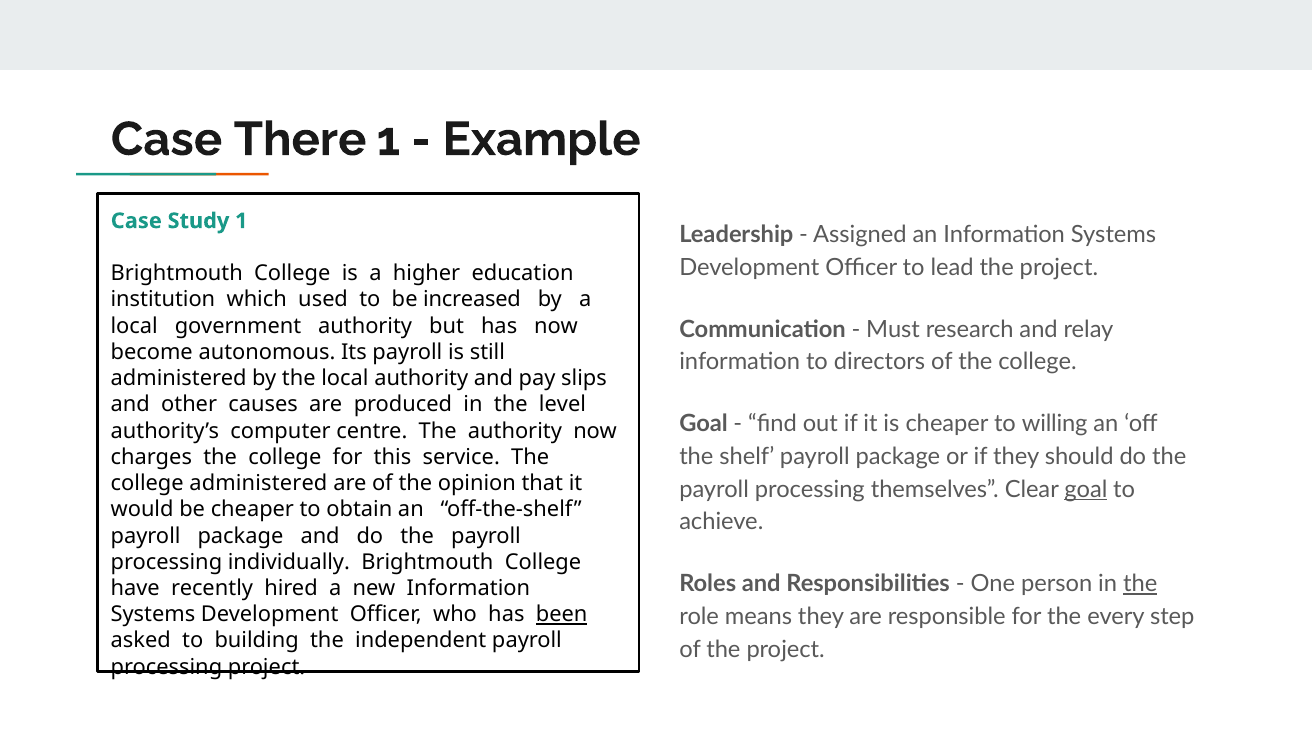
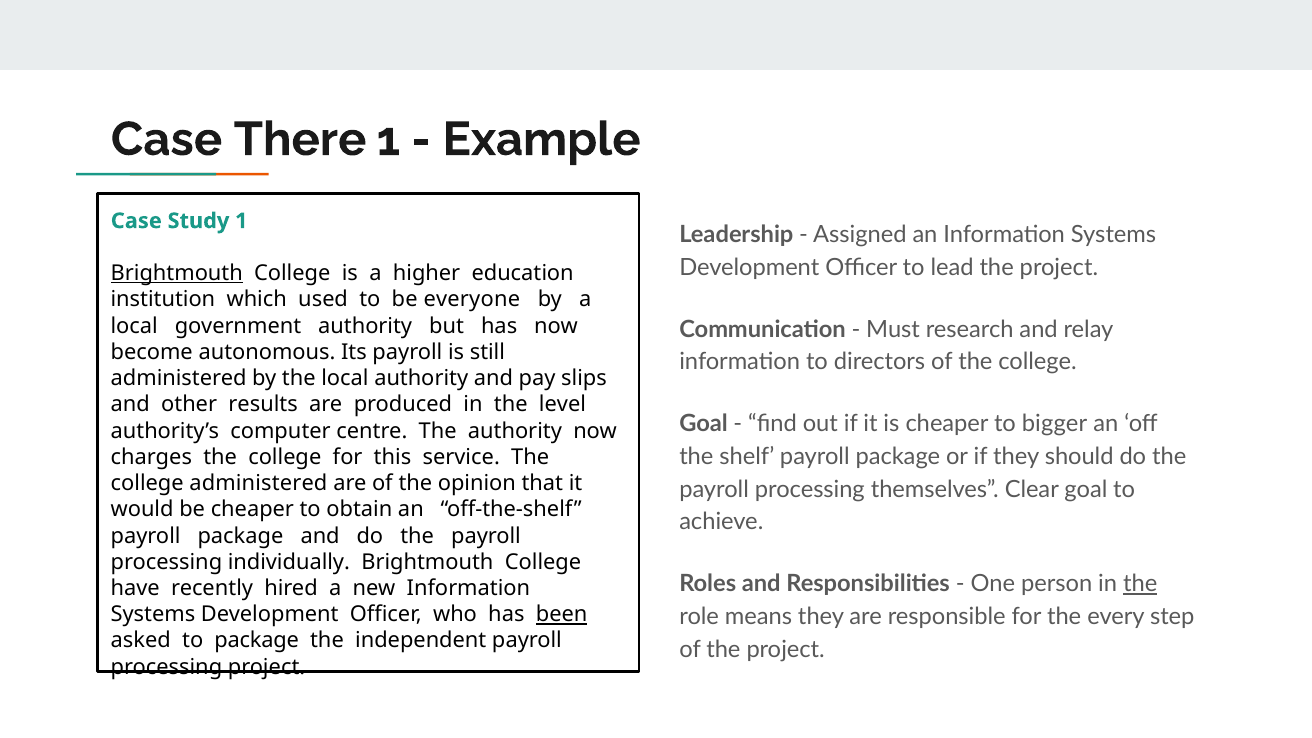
Brightmouth underline: none -> present (177, 273)
increased: increased -> everyone (472, 300)
causes: causes -> results (263, 405)
willing: willing -> bigger (1055, 424)
goal underline: present -> none (1086, 489)
to building: building -> package (257, 641)
